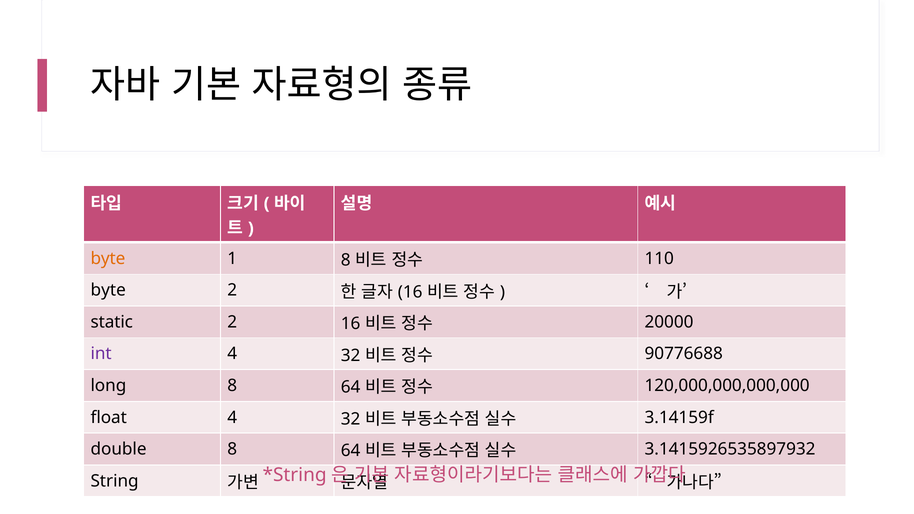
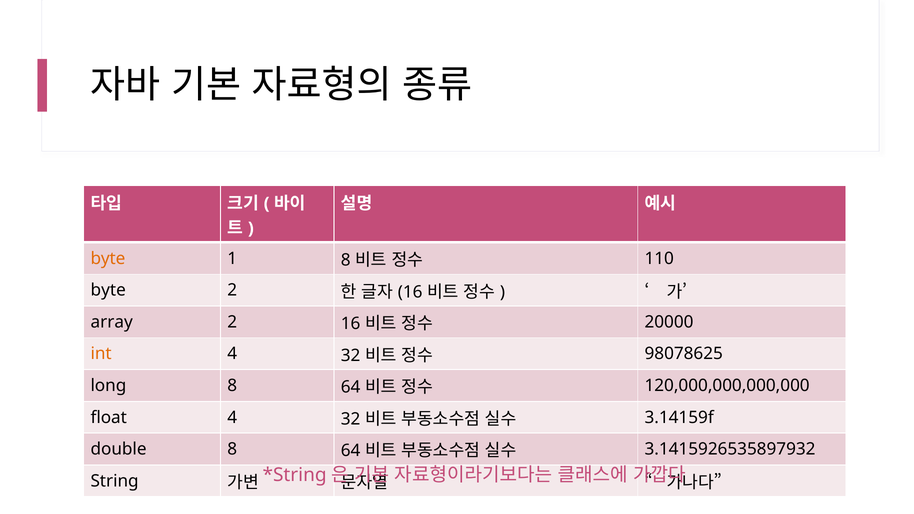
static: static -> array (112, 322)
int colour: purple -> orange (101, 354)
90776688: 90776688 -> 98078625 (684, 354)
